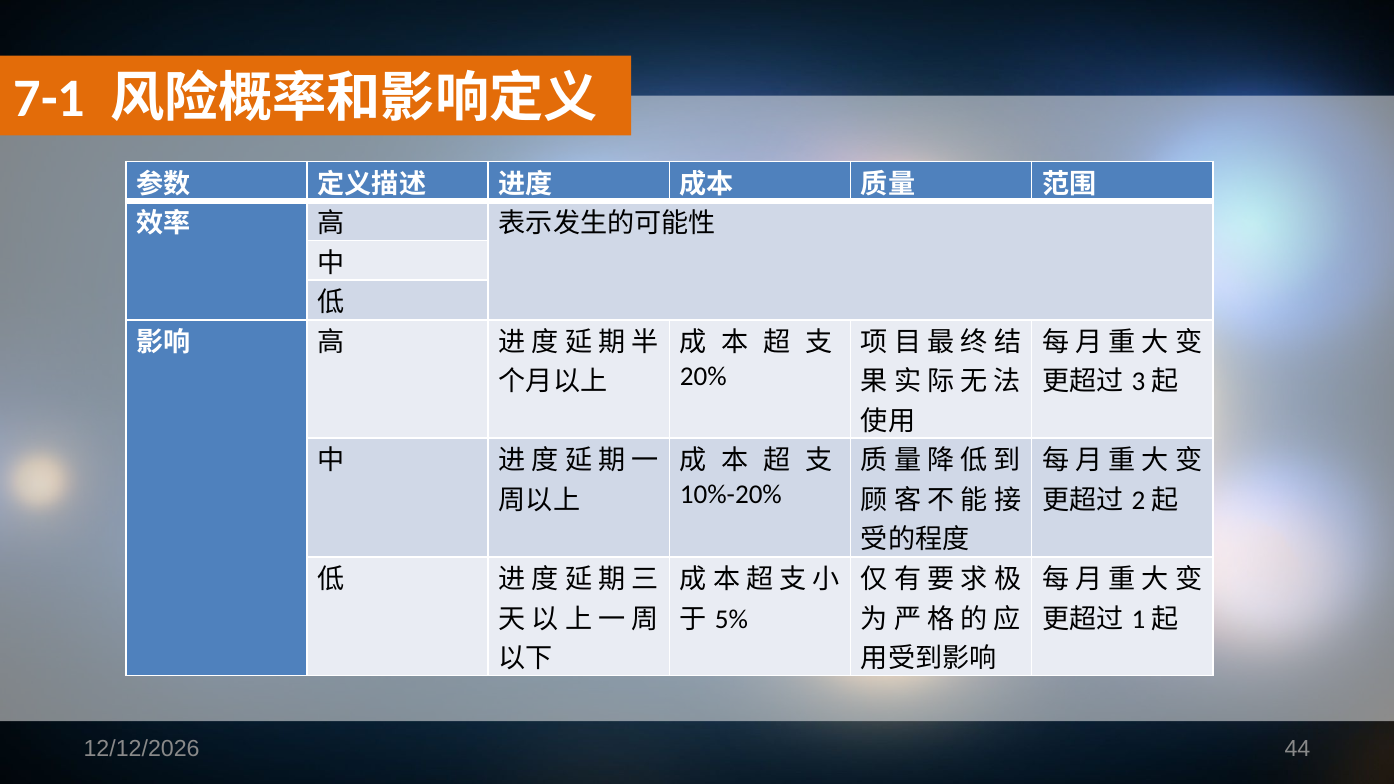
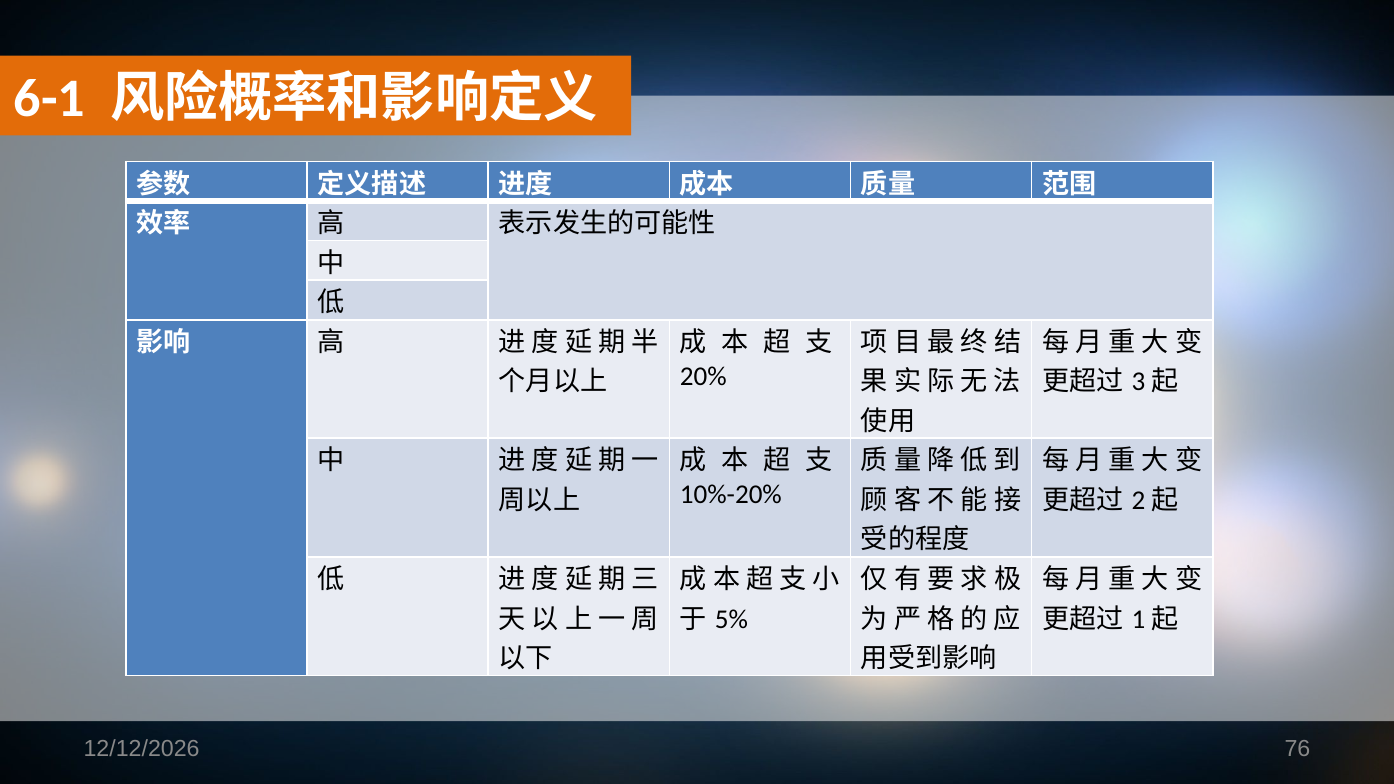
7-1: 7-1 -> 6-1 (49, 99)
44: 44 -> 76 (1297, 749)
